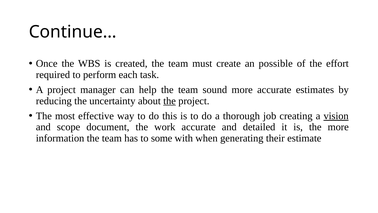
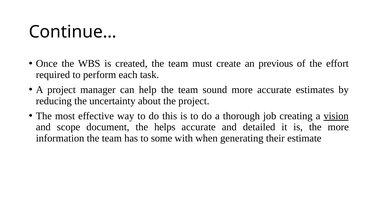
possible: possible -> previous (276, 64)
the underline: present -> none (170, 101)
work: work -> helps (165, 127)
